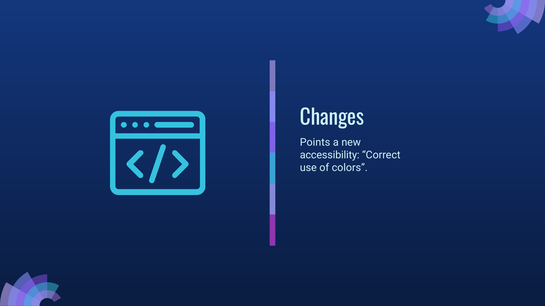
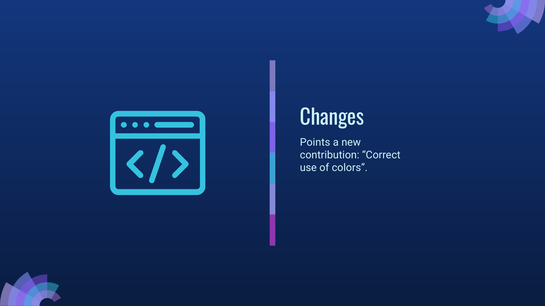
accessibility: accessibility -> contribution (330, 155)
